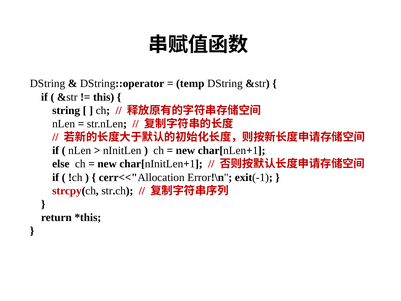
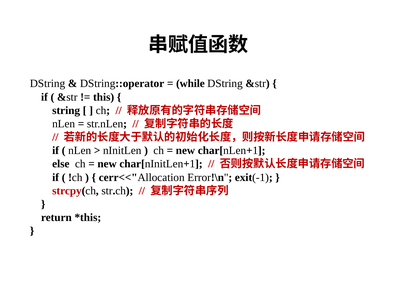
temp: temp -> while (190, 84)
